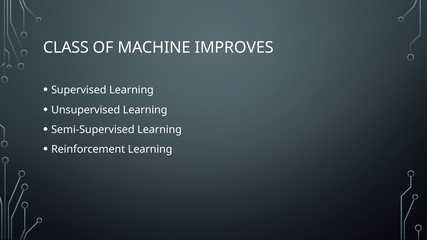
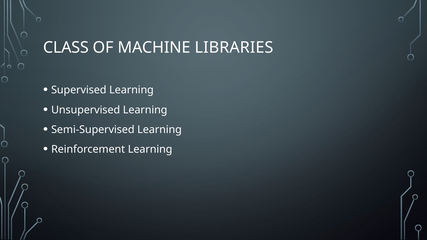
IMPROVES: IMPROVES -> LIBRARIES (234, 47)
